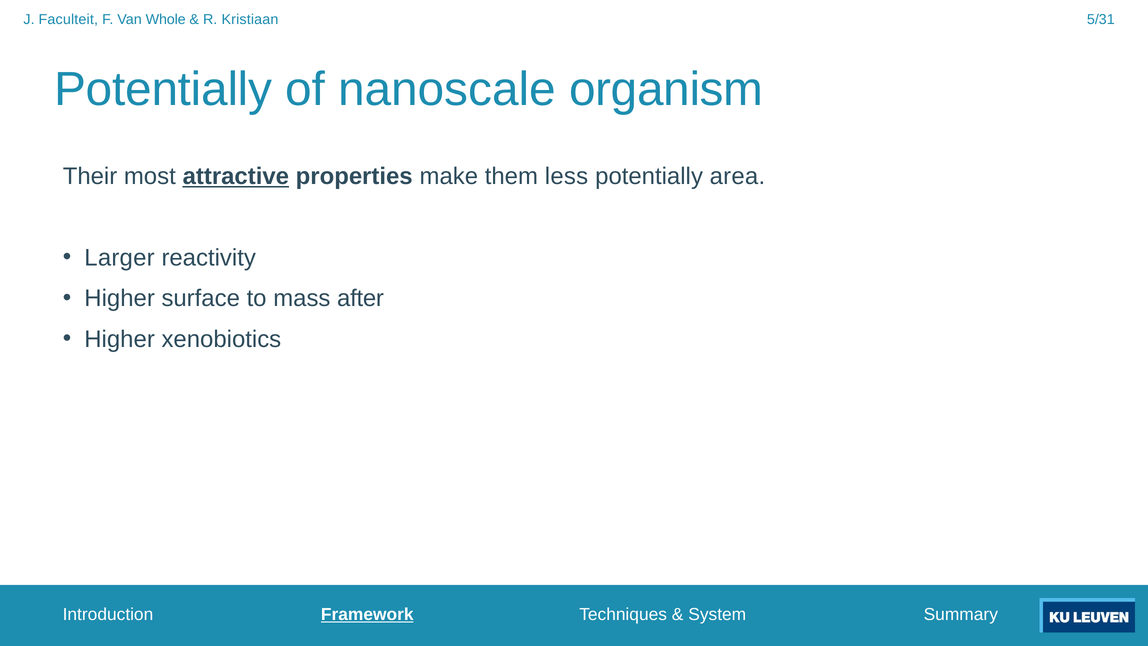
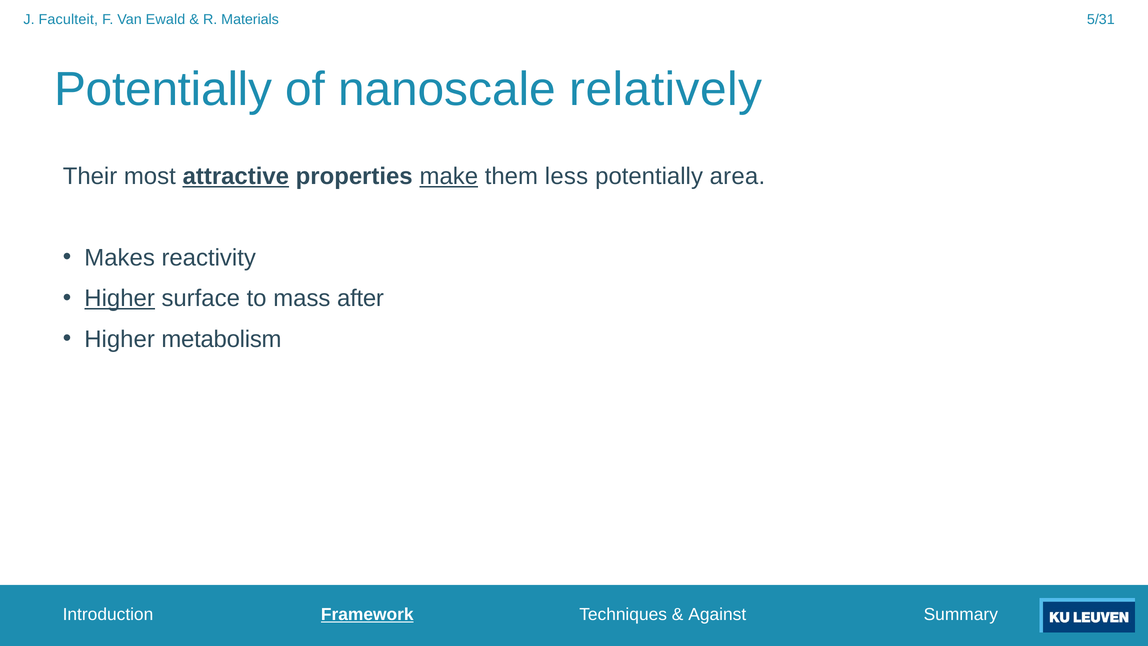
Whole: Whole -> Ewald (166, 19)
Kristiaan: Kristiaan -> Materials (250, 19)
organism: organism -> relatively (666, 89)
make underline: none -> present (449, 176)
Larger: Larger -> Makes (120, 258)
Higher underline: none -> present (120, 298)
xenobiotics: xenobiotics -> metabolism (221, 339)
System: System -> Against (717, 614)
